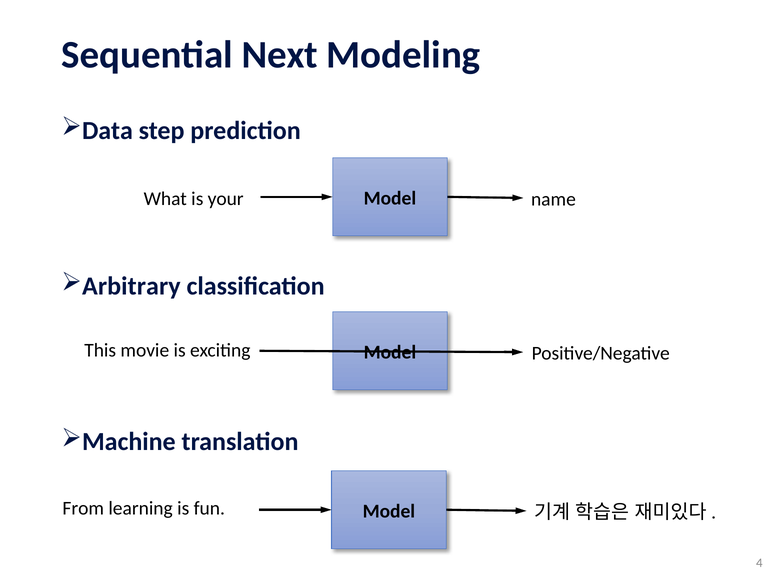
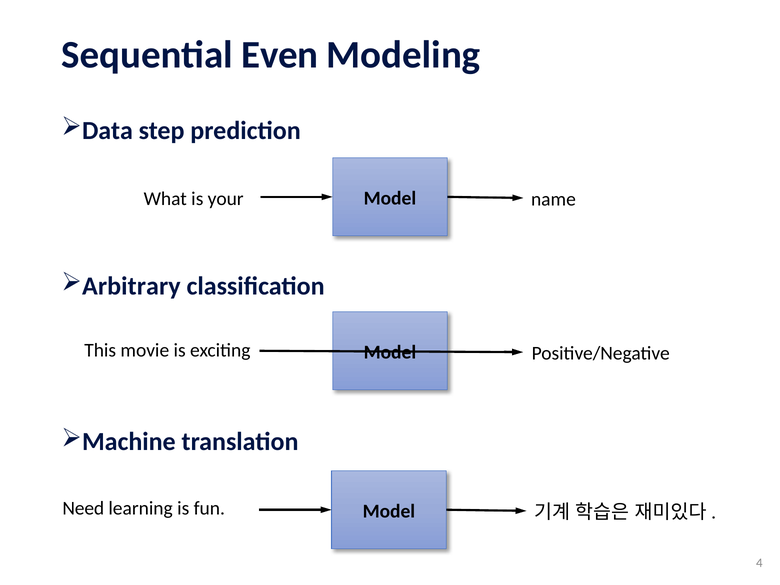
Next: Next -> Even (280, 55)
From: From -> Need (83, 508)
